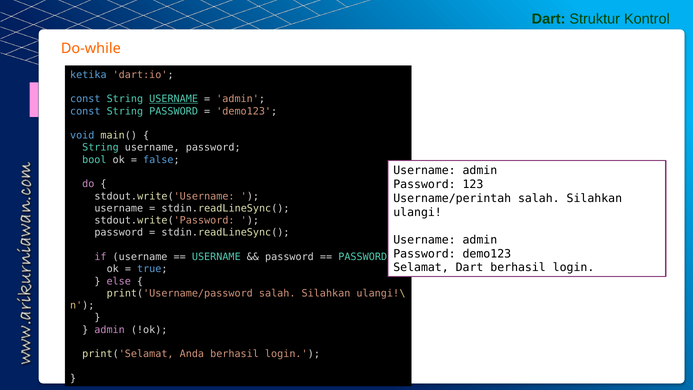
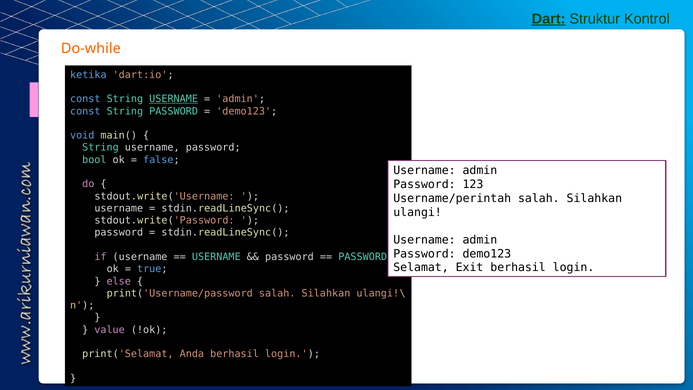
Dart underline: none -> present (549, 19)
Selamat Dart: Dart -> Exit (470, 268)
admin: admin -> value (110, 330)
